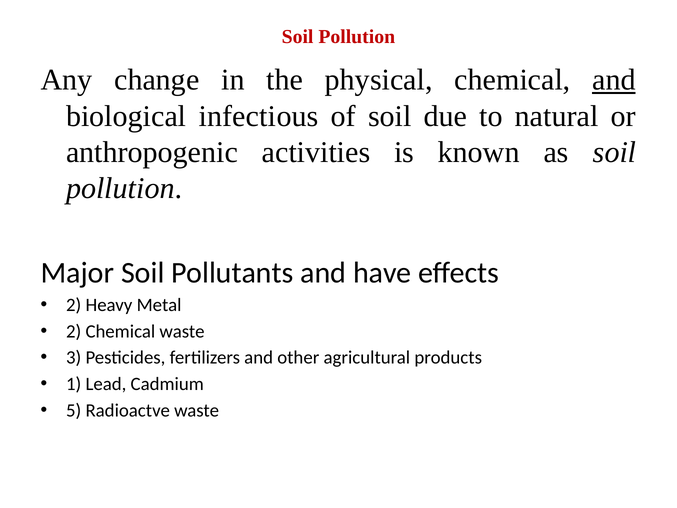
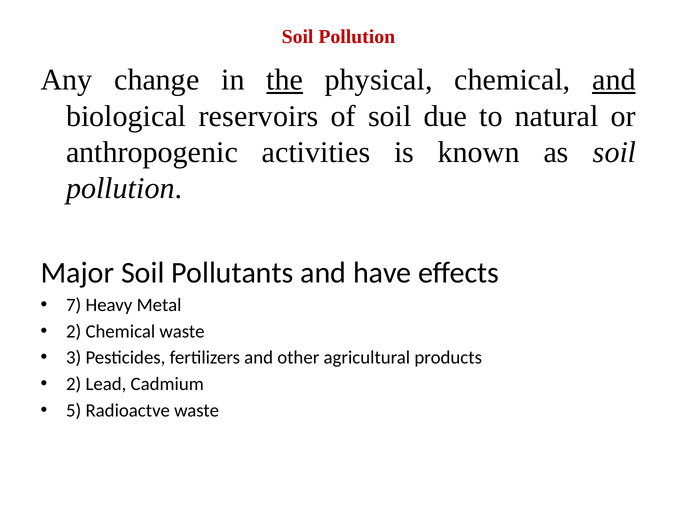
the underline: none -> present (285, 80)
infectious: infectious -> reservoirs (259, 116)
2: 2 -> 7 (74, 305)
1: 1 -> 2 (74, 384)
